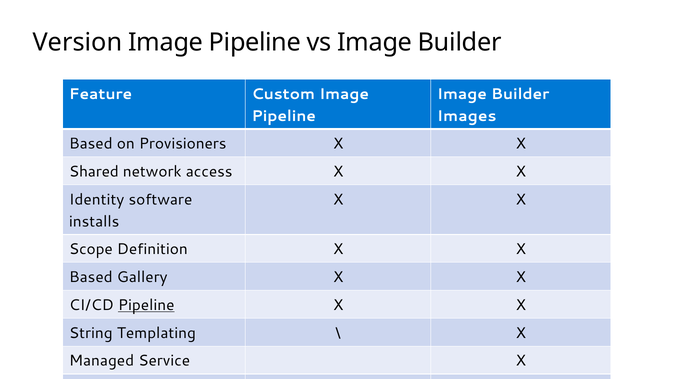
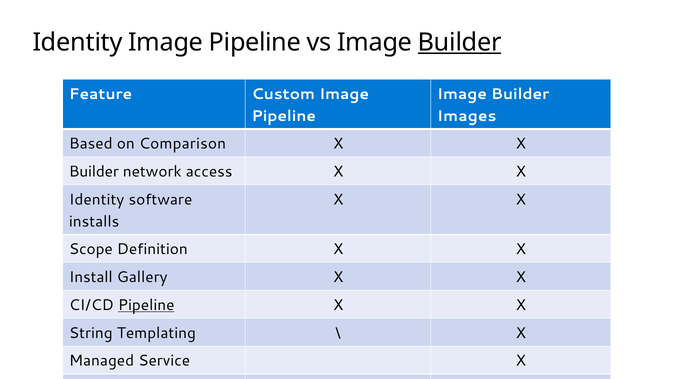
Version: Version -> Identity (78, 42)
Builder underline: none -> present (460, 42)
Provisioners: Provisioners -> Comparison (183, 144)
Shared: Shared -> Builder (94, 172)
Based: Based -> Install (91, 277)
